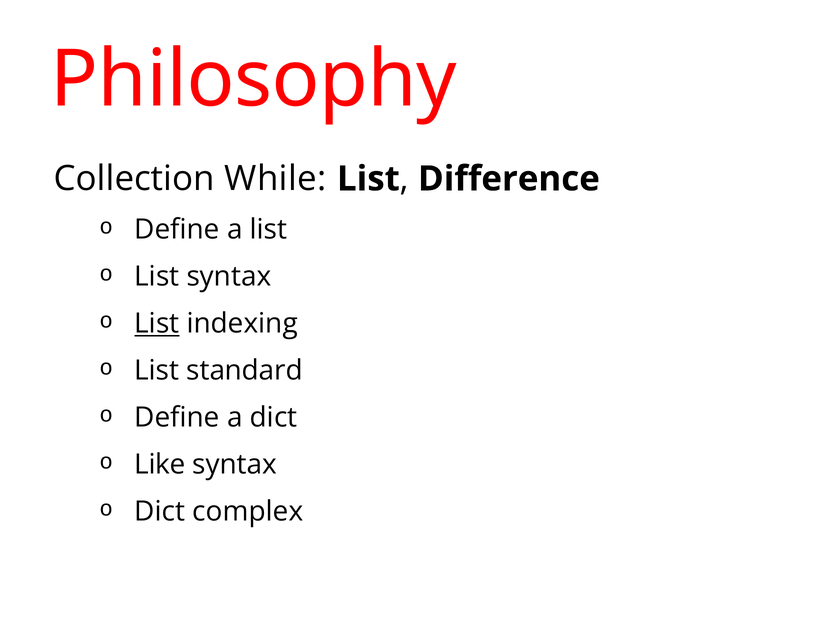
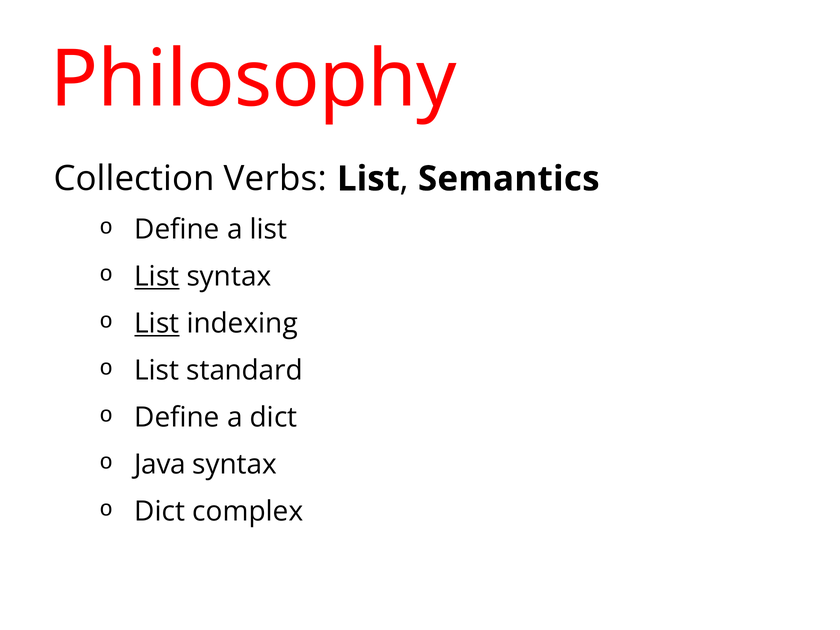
While: While -> Verbs (275, 179)
Difference: Difference -> Semantics (509, 179)
List underline: none -> present (157, 277)
Like: Like -> Java (160, 465)
